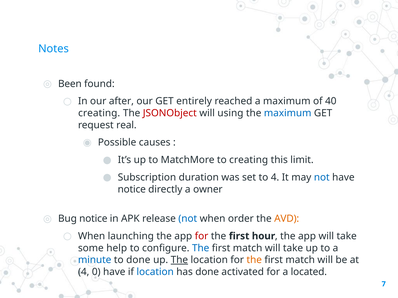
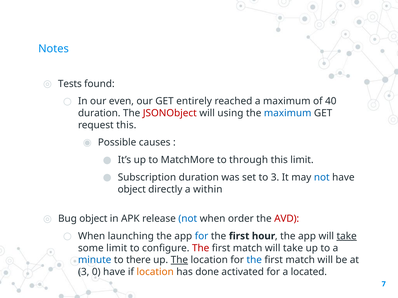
Been: Been -> Tests (70, 84)
after: after -> even (121, 101)
creating: creating -> duration (99, 113)
request real: real -> this (126, 125)
to creating: creating -> through (249, 160)
to 4: 4 -> 3 (275, 178)
notice: notice -> object (132, 190)
owner: owner -> within (208, 190)
Bug notice: notice -> object (93, 219)
AVD colour: orange -> red (287, 219)
for colour: red -> blue (202, 236)
take underline: none -> present (347, 236)
some help: help -> limit (117, 248)
The colour: blue -> red (201, 248)
to done: done -> there (138, 260)
the colour: orange -> blue (254, 260)
4: 4 -> 3 (84, 272)
location colour: blue -> orange (155, 272)
